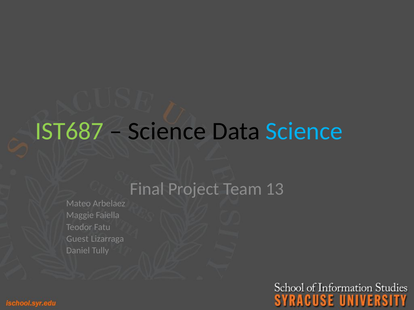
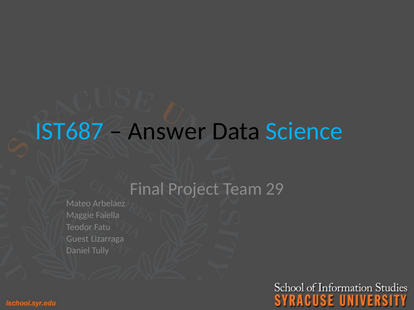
IST687 colour: light green -> light blue (69, 131)
Science: Science -> Answer (167, 131)
13: 13 -> 29 (275, 189)
